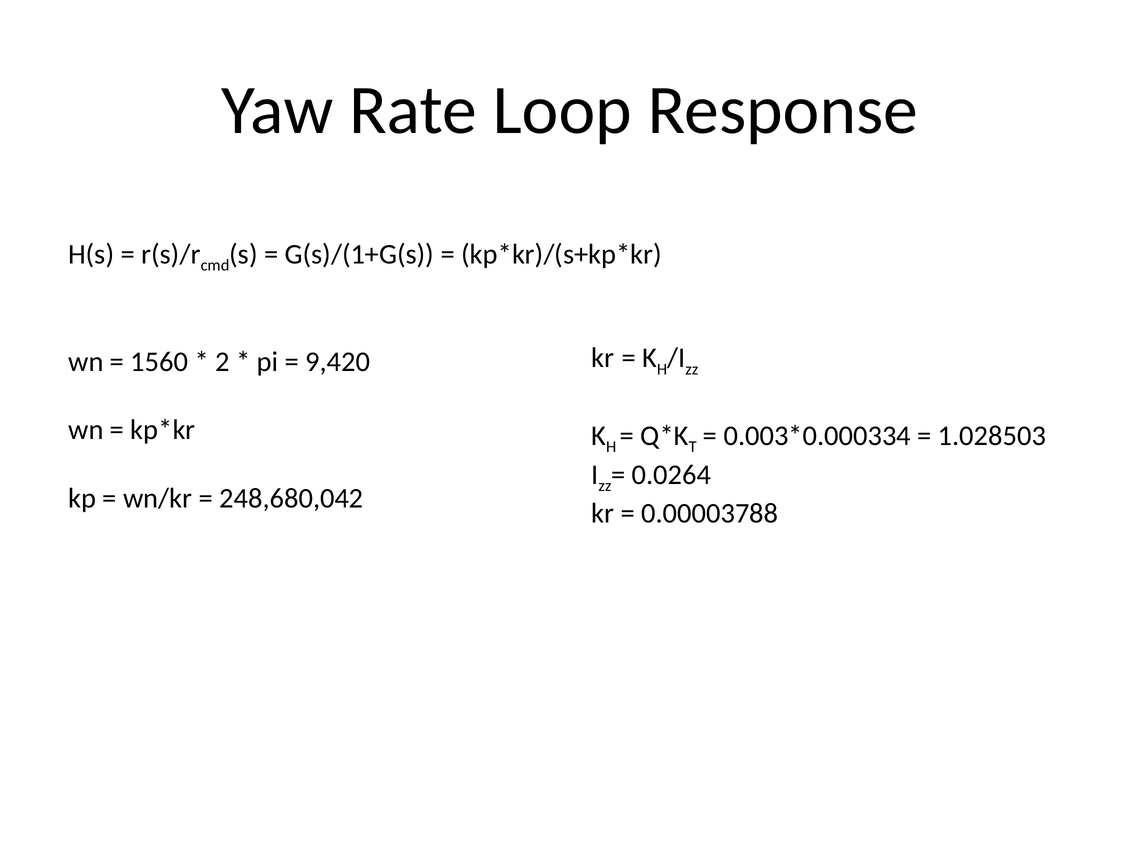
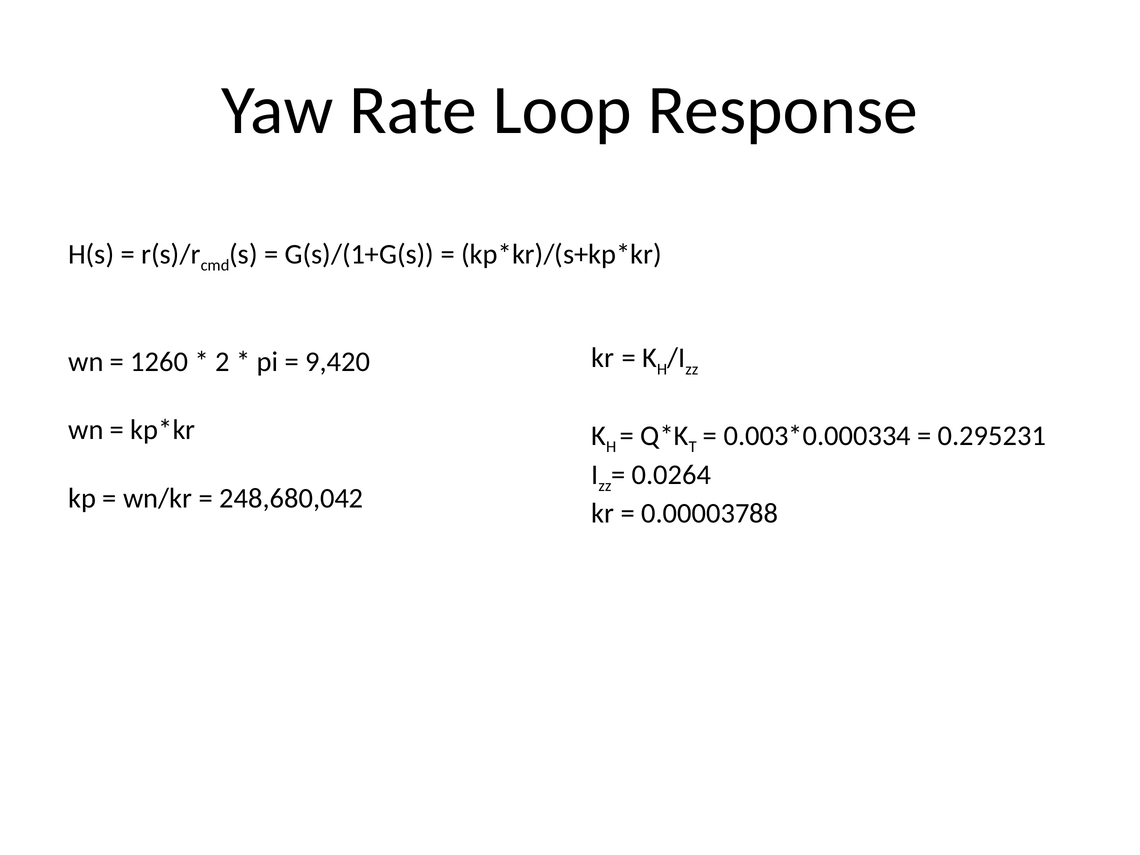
1560: 1560 -> 1260 (159, 362)
1.028503: 1.028503 -> 0.295231 (992, 436)
